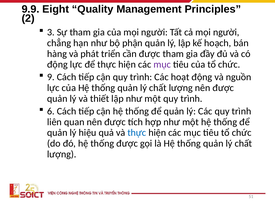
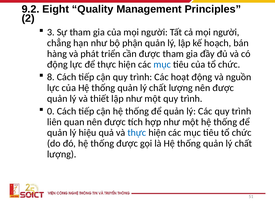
9.9: 9.9 -> 9.2 (31, 9)
mục colour: purple -> blue (162, 65)
9: 9 -> 8 (51, 77)
6: 6 -> 0 (51, 111)
